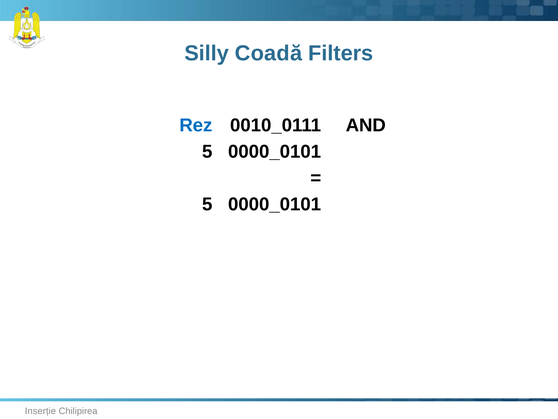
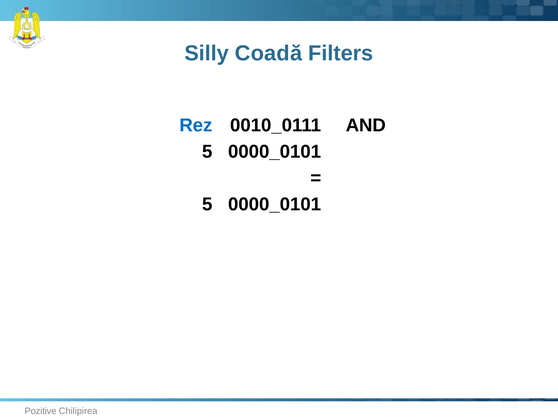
Inserție: Inserție -> Pozitive (41, 411)
